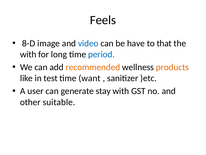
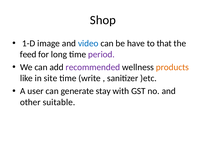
Feels: Feels -> Shop (103, 20)
8-D: 8-D -> 1-D (29, 43)
with: with -> feed (28, 54)
period colour: blue -> purple (101, 54)
recommended colour: orange -> purple (93, 67)
test: test -> site (51, 78)
want: want -> write (90, 78)
